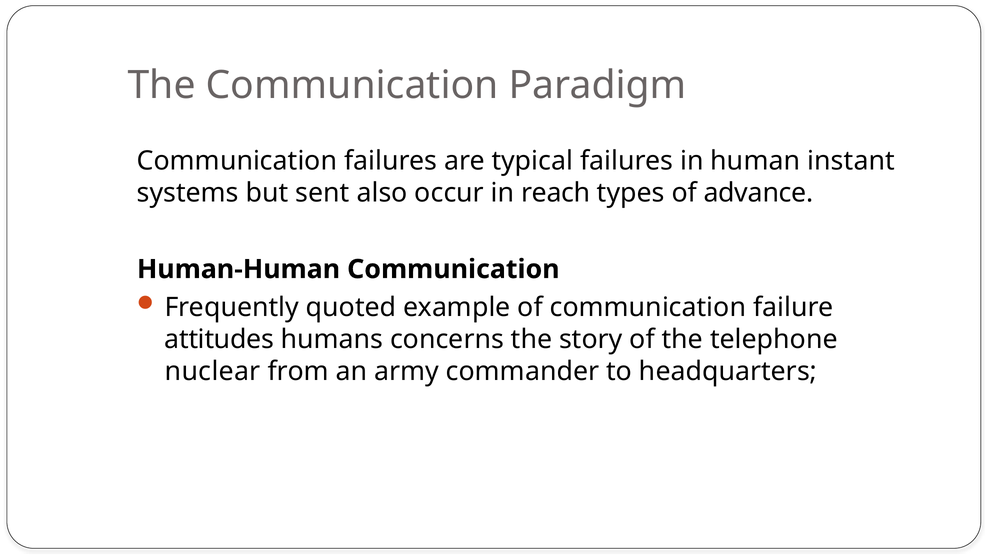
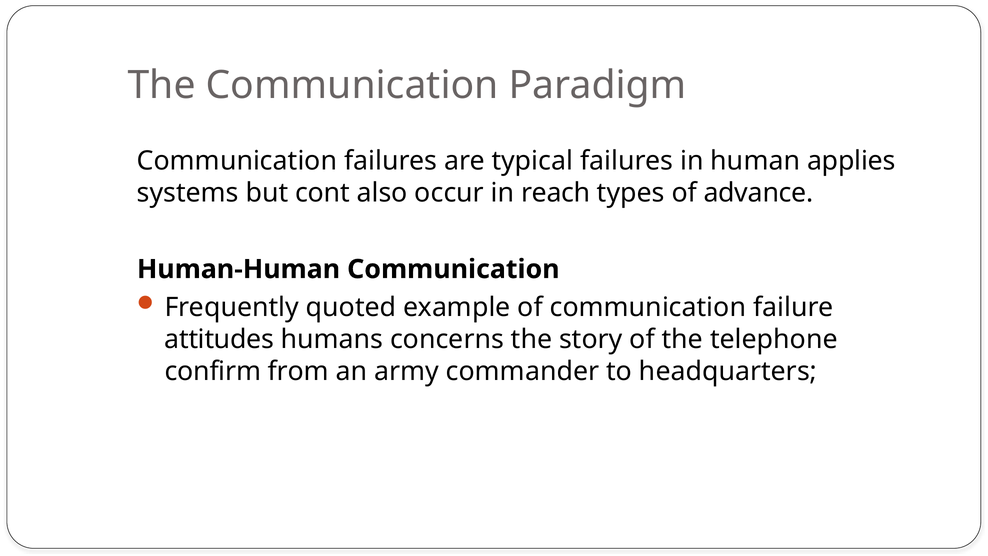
instant: instant -> applies (851, 161)
sent: sent -> cont (323, 193)
nuclear: nuclear -> confirm (213, 371)
